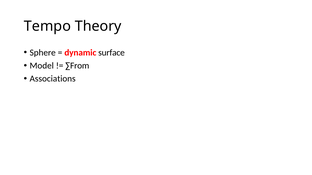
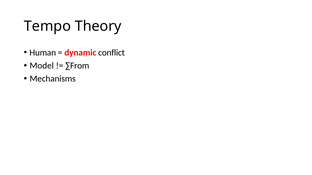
Sphere: Sphere -> Human (43, 53)
surface: surface -> conflict (112, 53)
Associations: Associations -> Mechanisms (53, 79)
